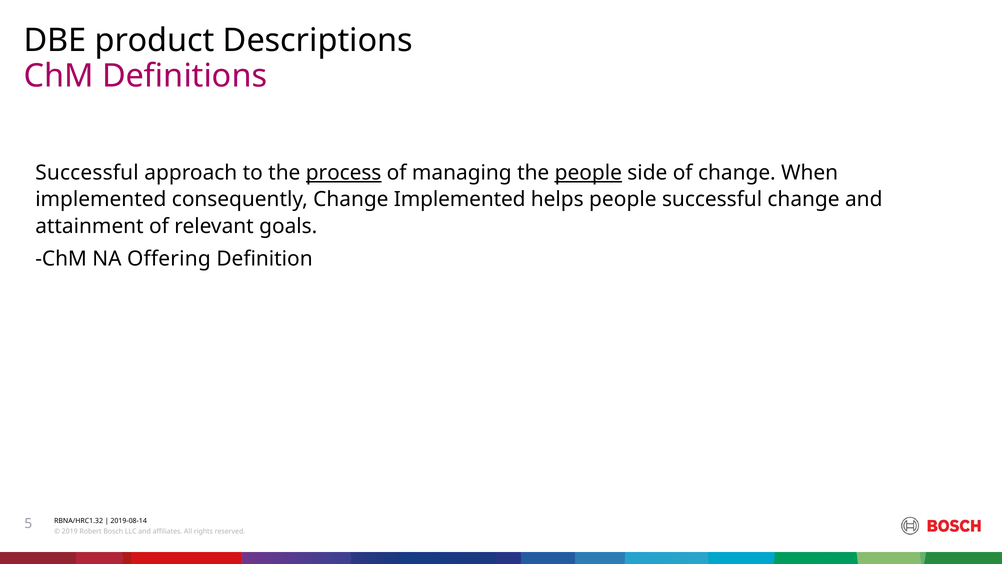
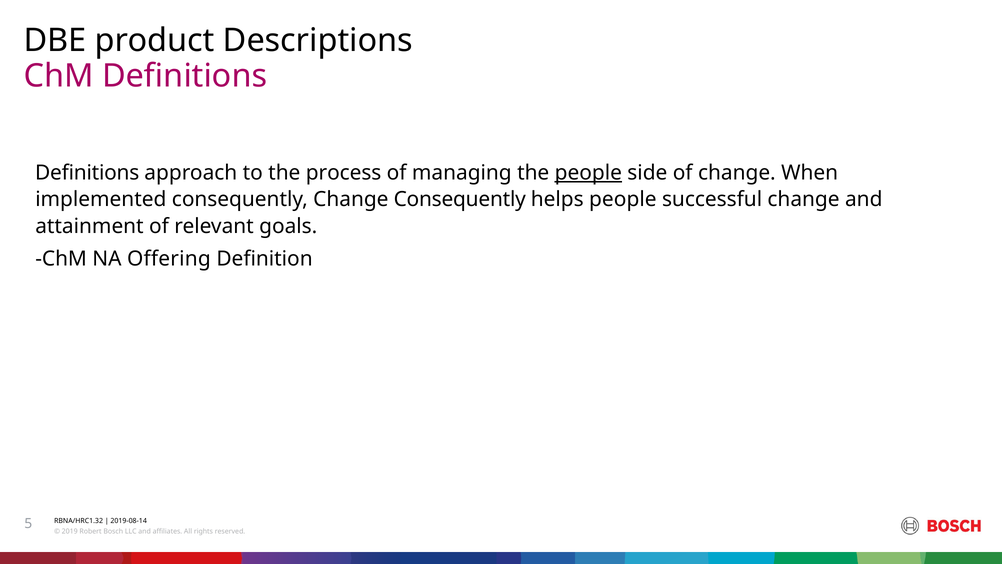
Successful: Successful -> Definitions (87, 173)
process underline: present -> none (344, 173)
Change Implemented: Implemented -> Consequently (460, 199)
